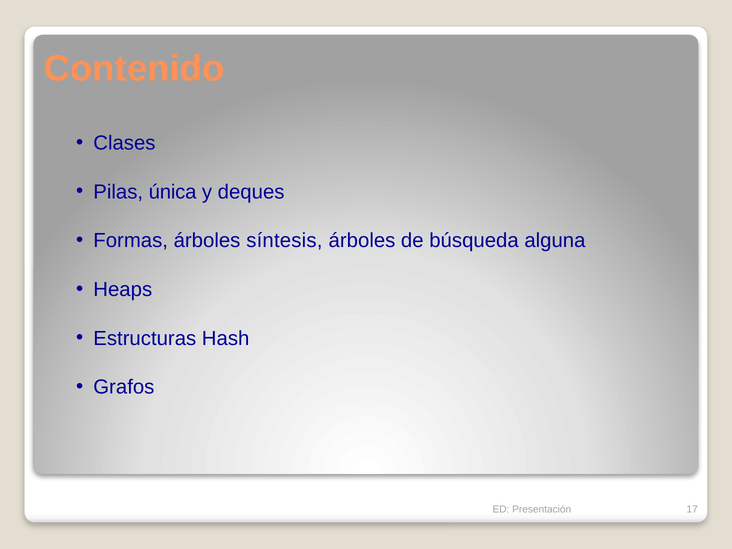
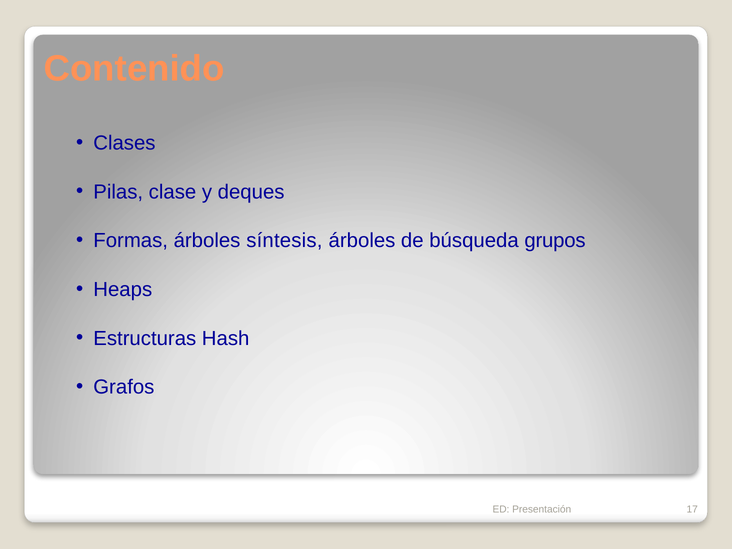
única: única -> clase (173, 192)
alguna: alguna -> grupos (555, 241)
